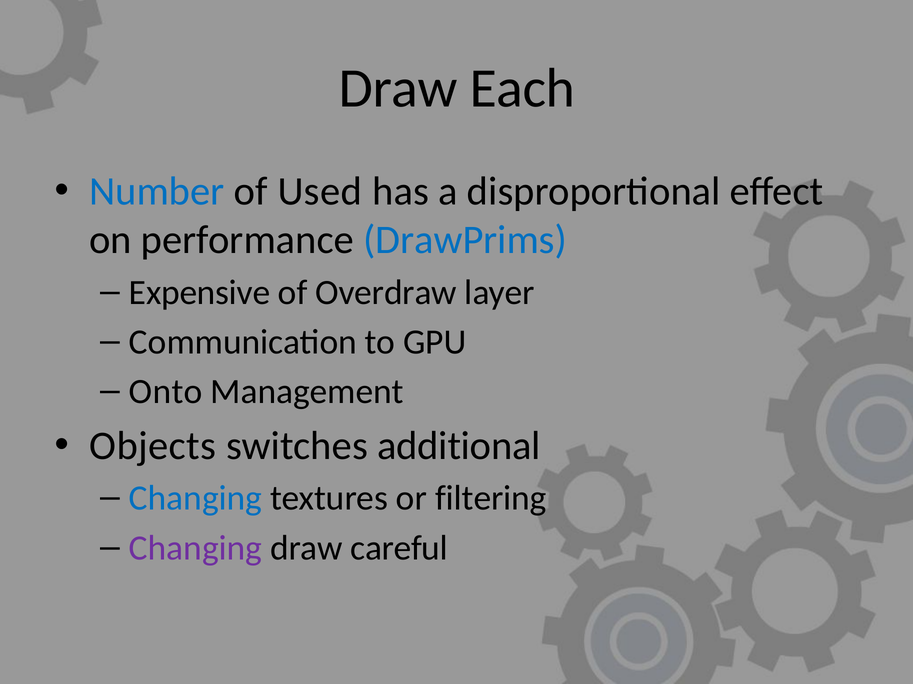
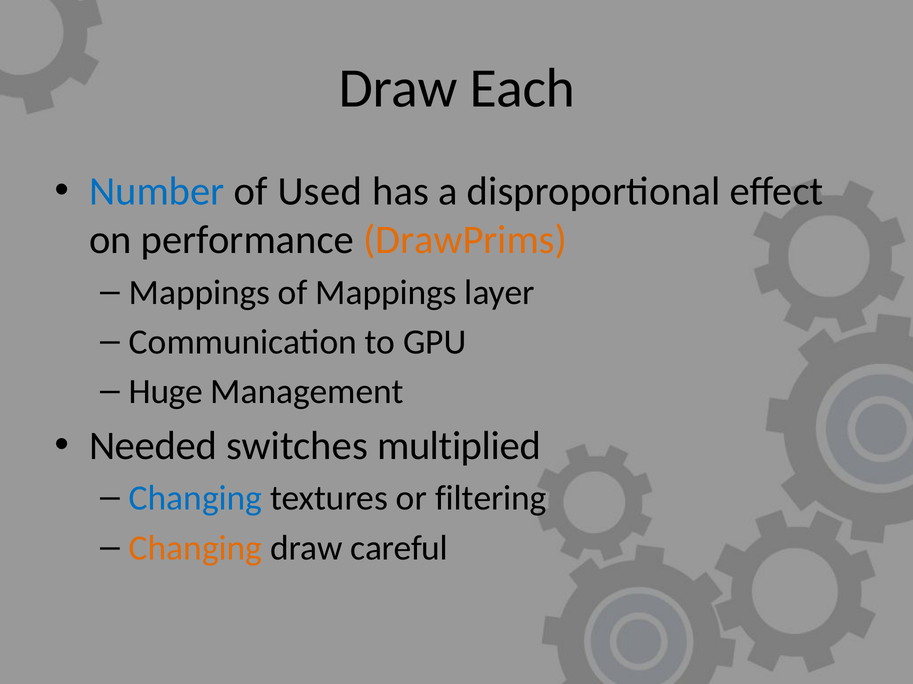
DrawPrims colour: blue -> orange (465, 240)
Expensive: Expensive -> Mappings (200, 293)
of Overdraw: Overdraw -> Mappings (386, 293)
Onto: Onto -> Huge (166, 392)
Objects: Objects -> Needed (153, 446)
additional: additional -> multiplied (459, 446)
Changing colour: purple -> orange (196, 548)
